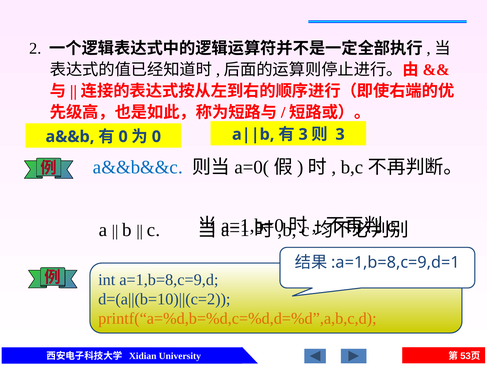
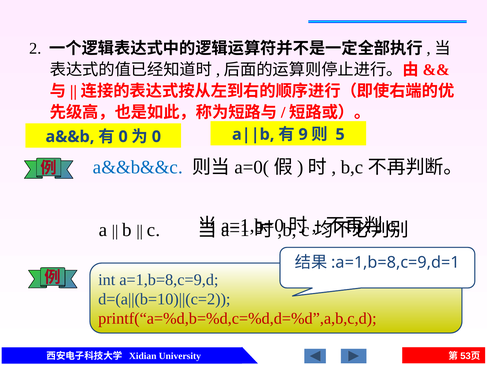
3: 3 -> 9 (303, 134)
3: 3 -> 5 (340, 134)
printf(“a=%d,b=%d,c=%d,d=%d”,a,b,c,d colour: orange -> red (237, 319)
